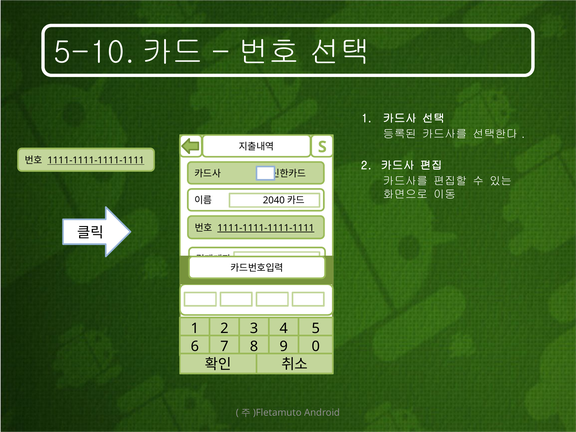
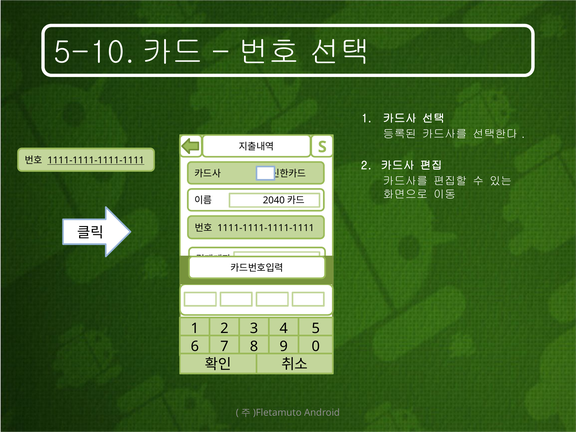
1111-1111-1111-1111 underline: present -> none (266, 228)
